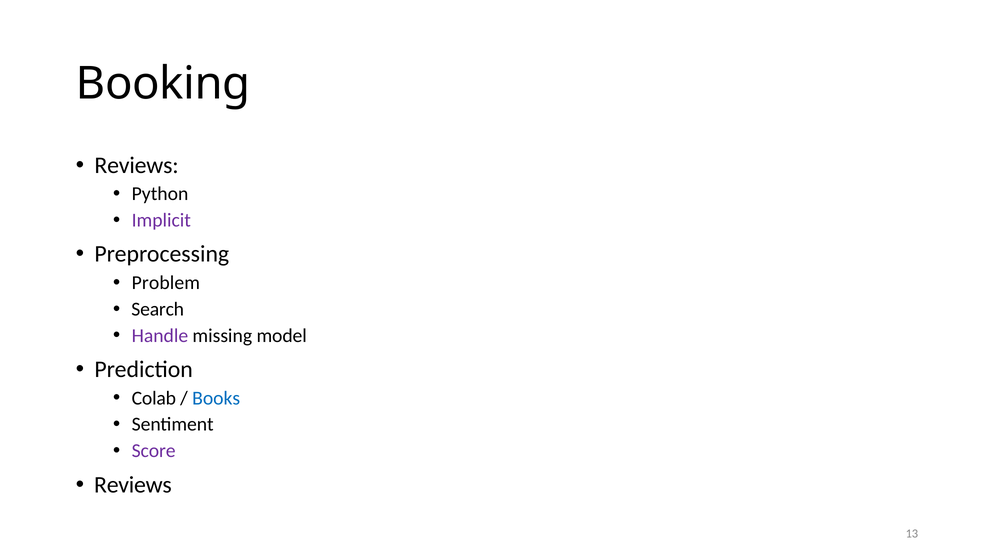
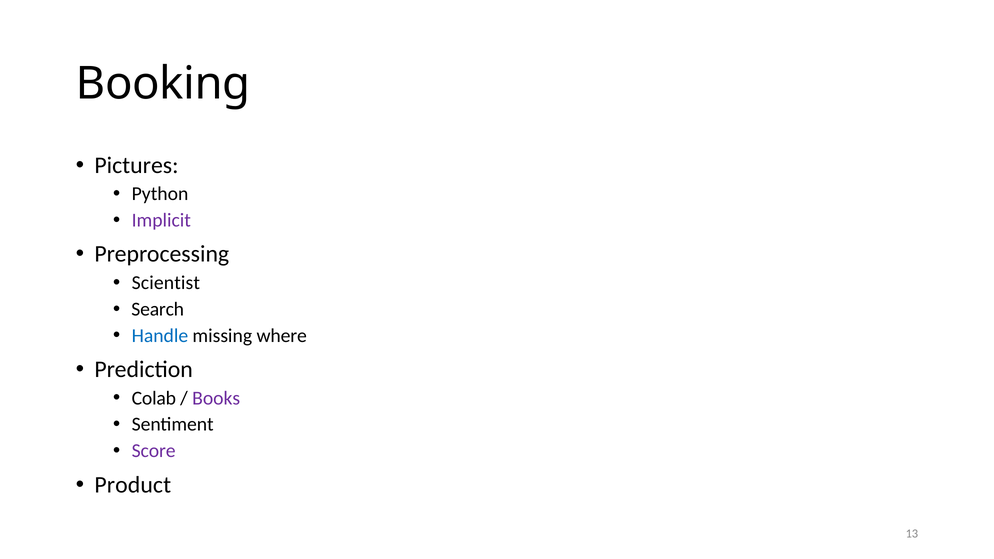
Reviews: Reviews -> Pictures (136, 165)
Problem: Problem -> Scientist (166, 283)
Handle colour: purple -> blue (160, 336)
model: model -> where (282, 336)
Books colour: blue -> purple (216, 398)
Reviews: Reviews -> Product (133, 485)
